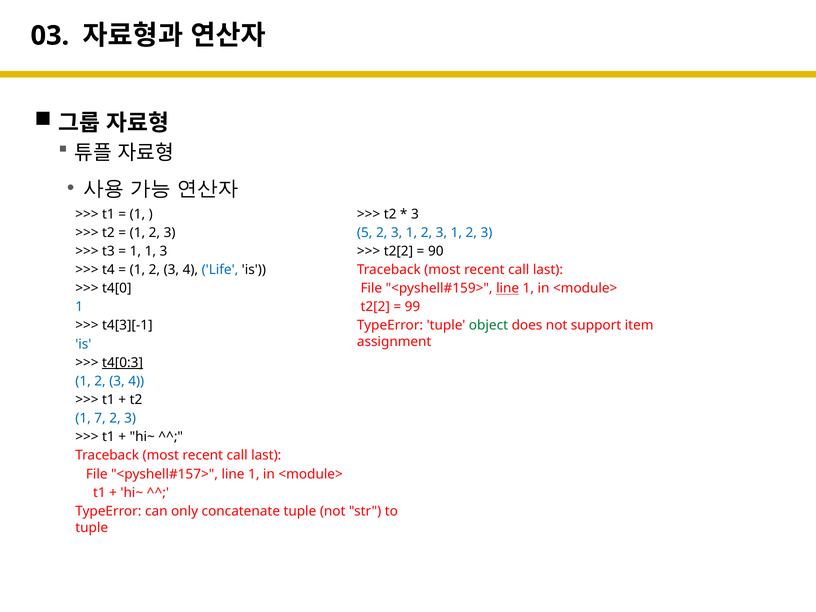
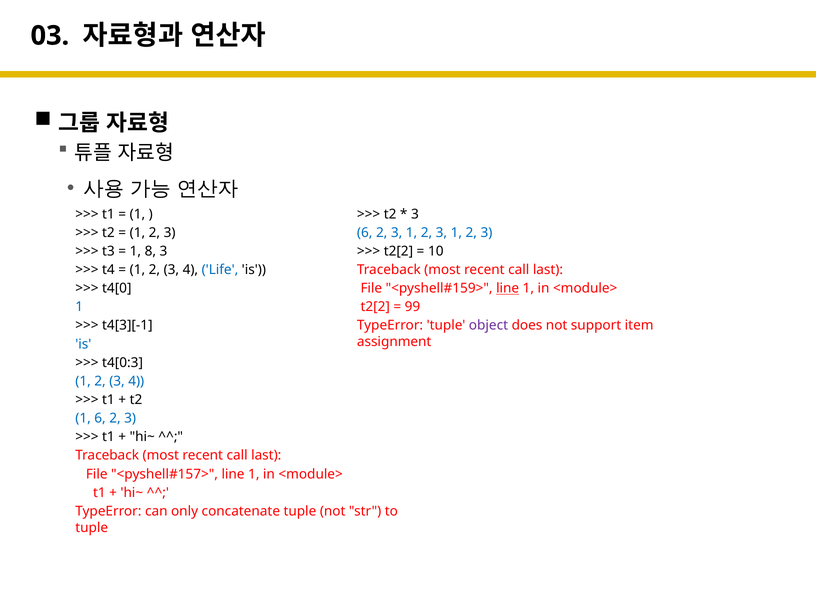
5: 5 -> 6 (365, 233)
1 1: 1 -> 8 (150, 251)
90: 90 -> 10 (436, 251)
object colour: green -> purple (488, 326)
t4[0:3 underline: present -> none (123, 363)
1 7: 7 -> 6 (100, 418)
